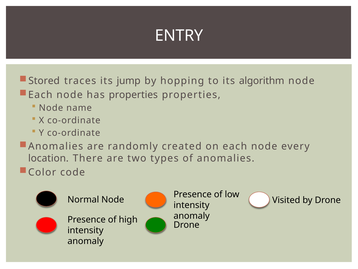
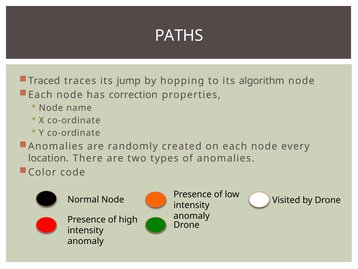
ENTRY: ENTRY -> PATHS (179, 36)
Stored: Stored -> Traced (44, 81)
has properties: properties -> correction (133, 95)
